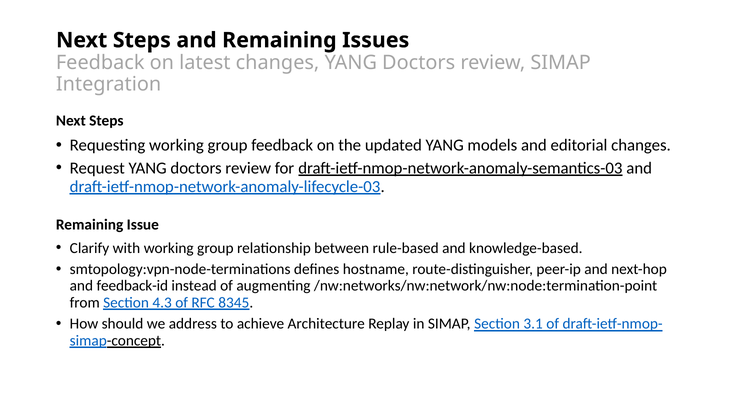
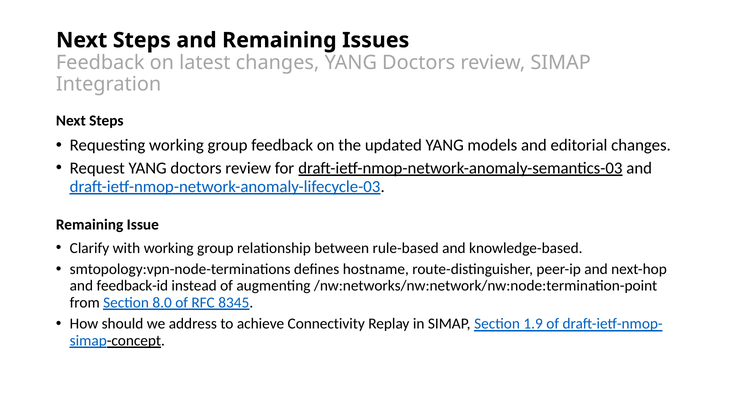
4.3: 4.3 -> 8.0 (162, 302)
Architecture: Architecture -> Connectivity (326, 324)
3.1: 3.1 -> 1.9 (533, 324)
